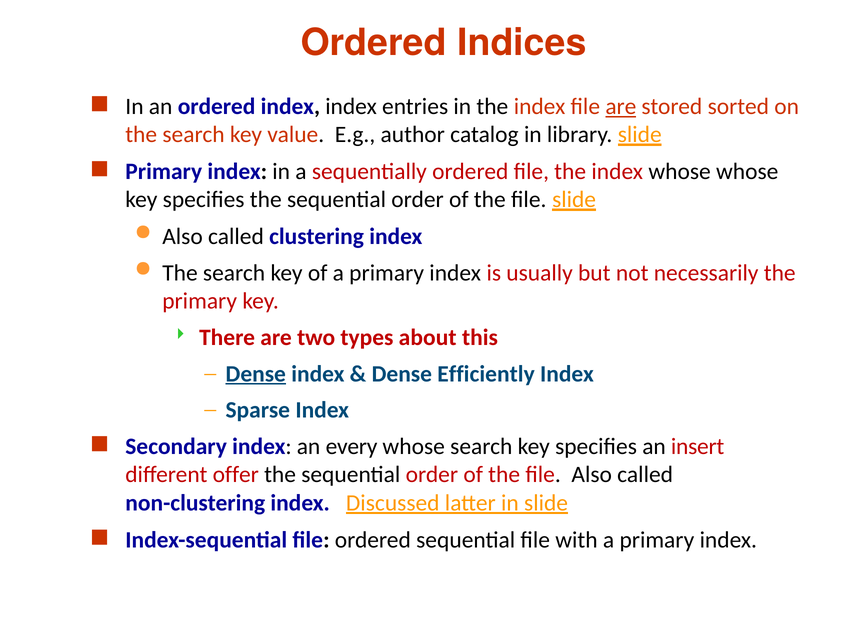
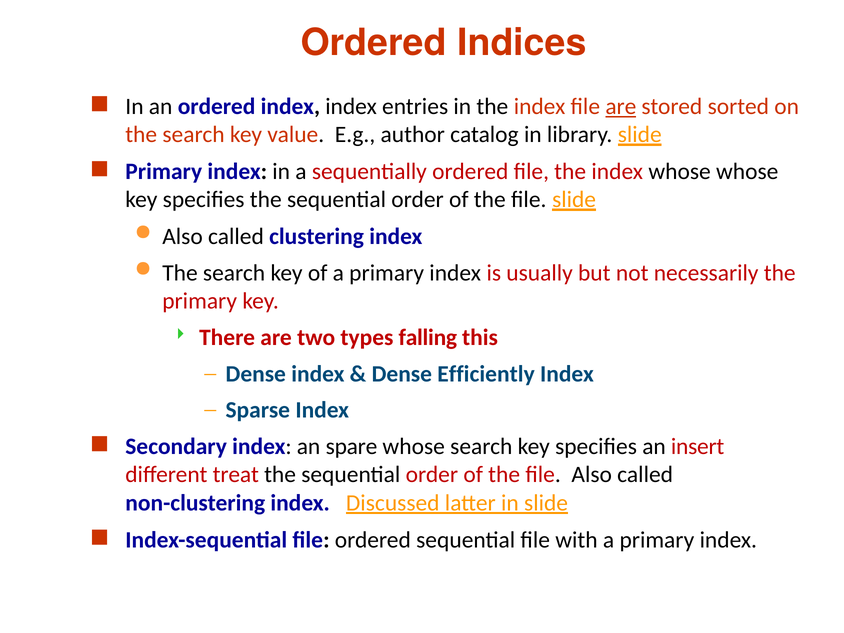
about: about -> falling (428, 338)
Dense underline: present -> none (256, 374)
every: every -> spare (352, 447)
offer: offer -> treat (236, 475)
